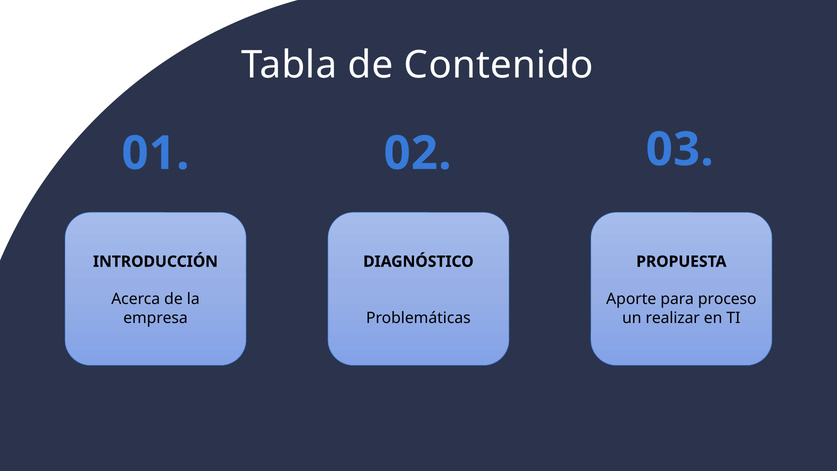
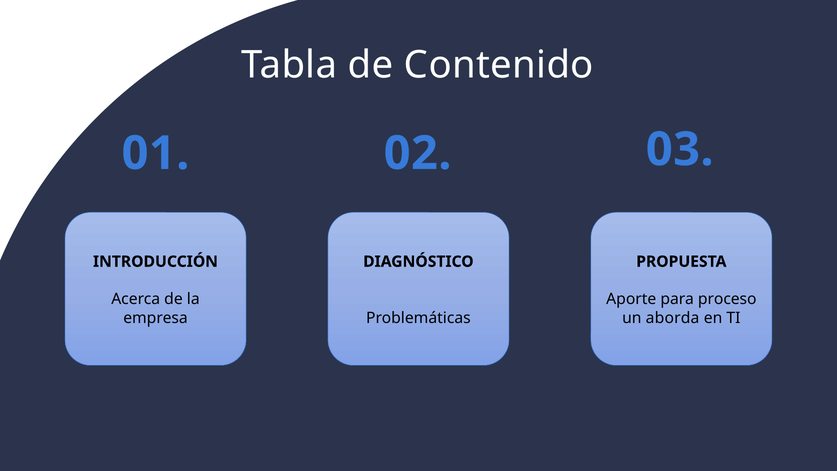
realizar: realizar -> aborda (673, 318)
